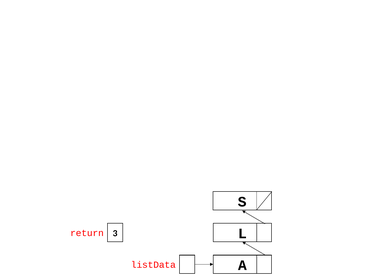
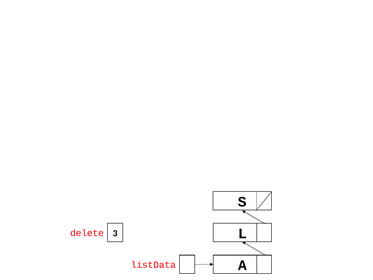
return: return -> delete (87, 233)
